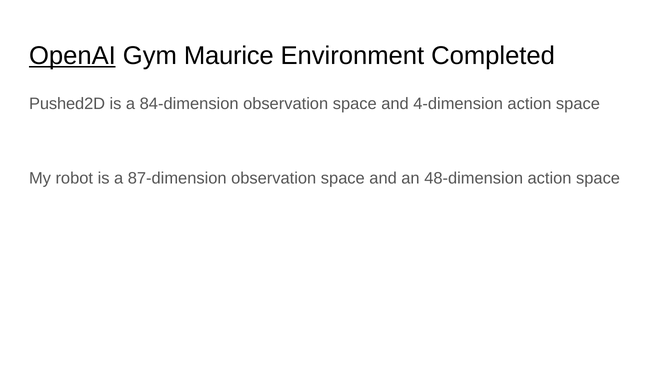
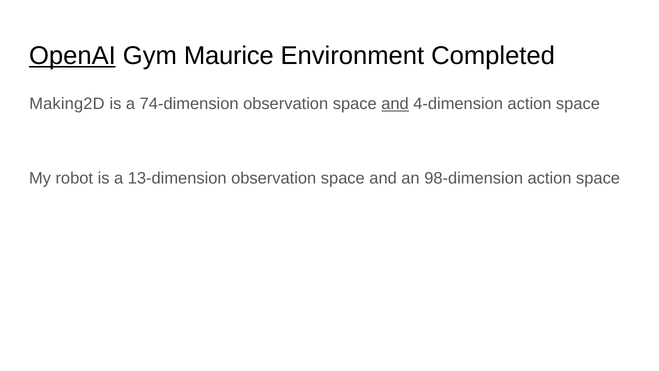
Pushed2D: Pushed2D -> Making2D (67, 104)
84-dimension: 84-dimension -> 74-dimension (189, 104)
and underline: none -> present (395, 104)
87-dimension: 87-dimension -> 13-dimension (177, 178)
48-dimension: 48-dimension -> 98-dimension (474, 178)
